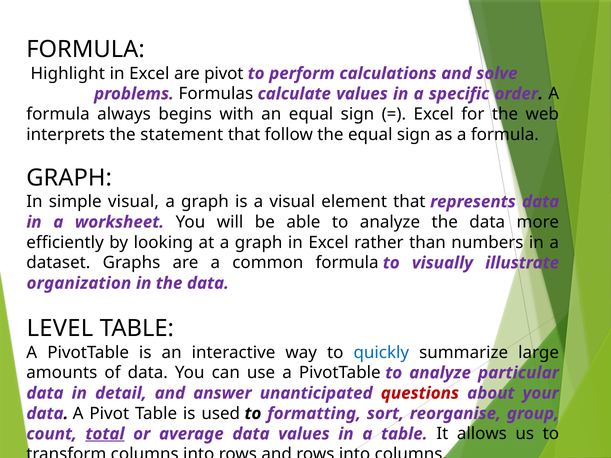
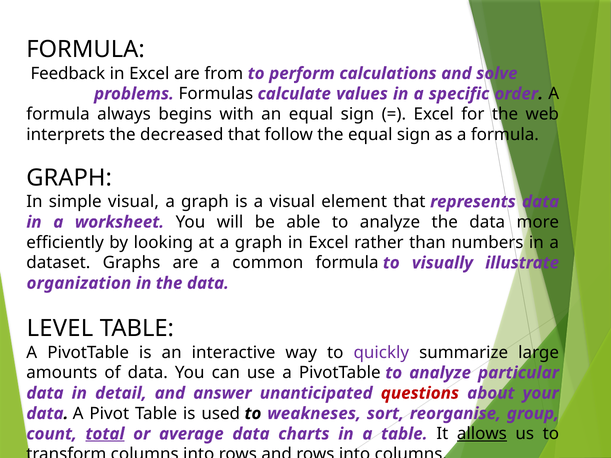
Highlight: Highlight -> Feedback (68, 73)
are pivot: pivot -> from (224, 73)
statement: statement -> decreased (182, 135)
quickly colour: blue -> purple (381, 353)
formatting: formatting -> weakneses (314, 414)
data values: values -> charts (304, 434)
allows underline: none -> present (482, 434)
